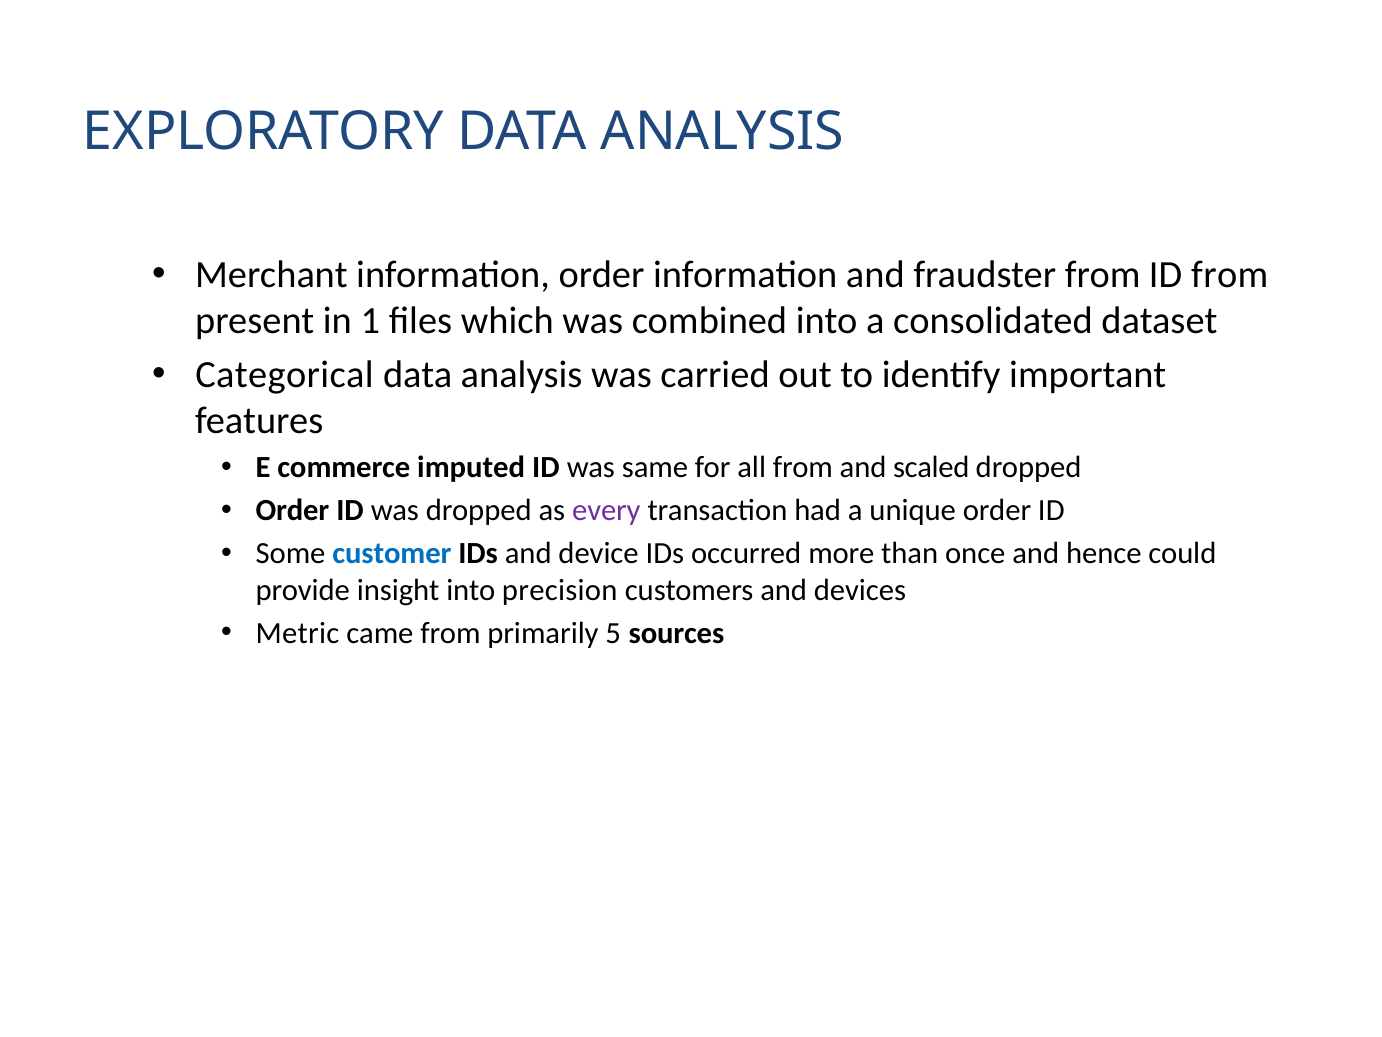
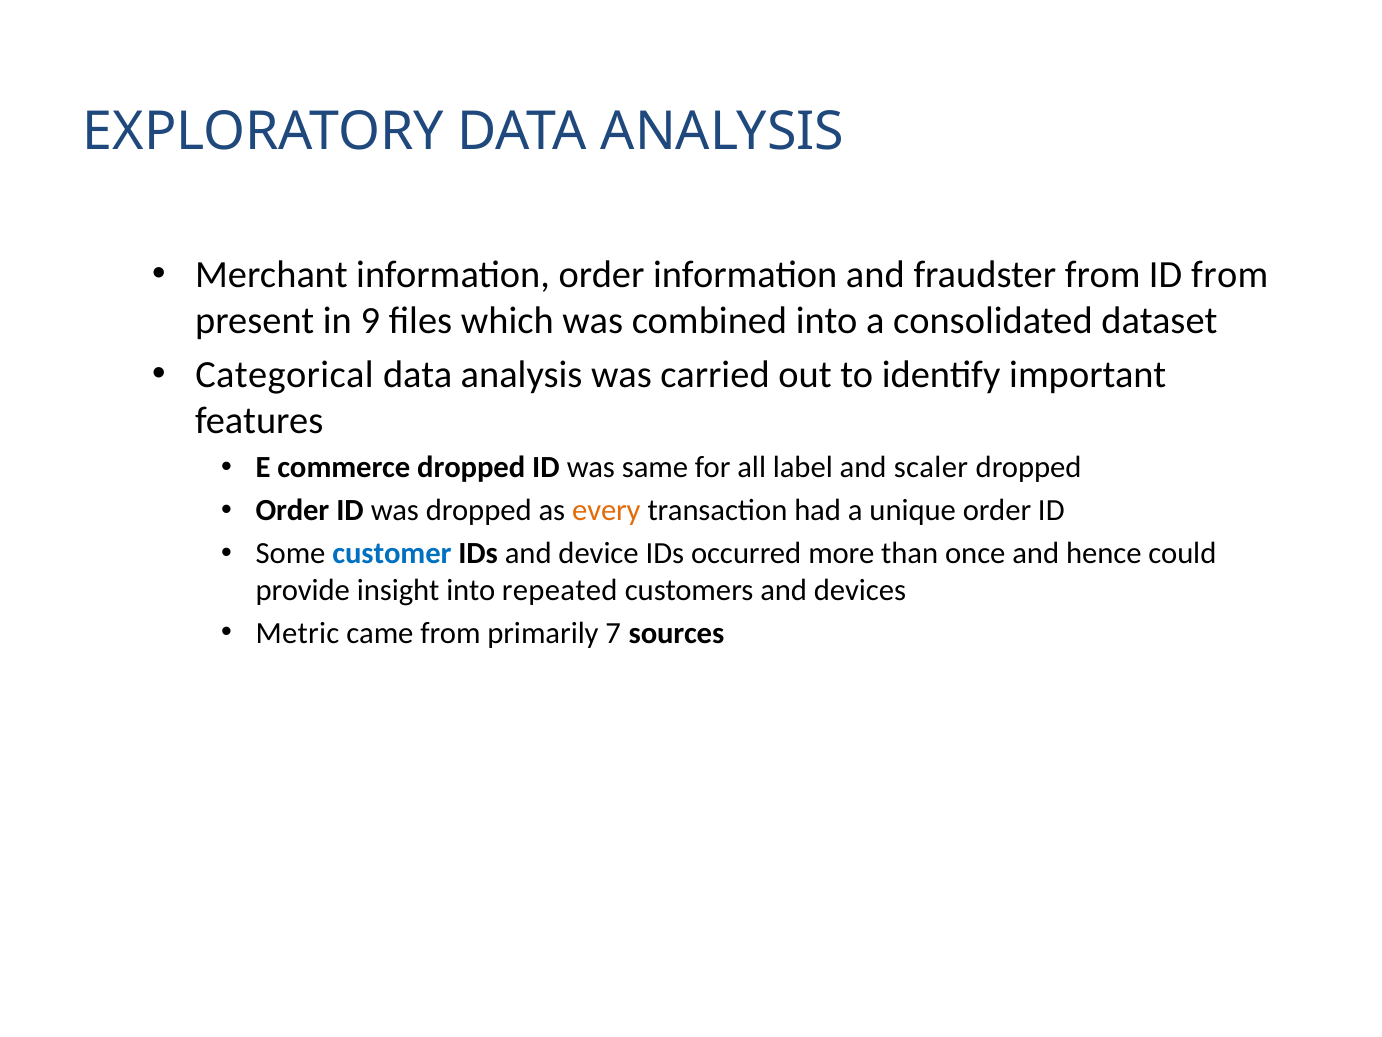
1: 1 -> 9 (370, 321)
commerce imputed: imputed -> dropped (471, 468)
all from: from -> label (803, 468)
scaled: scaled -> scaler (931, 468)
every colour: purple -> orange (606, 511)
precision: precision -> repeated (560, 590)
5: 5 -> 7 (613, 633)
